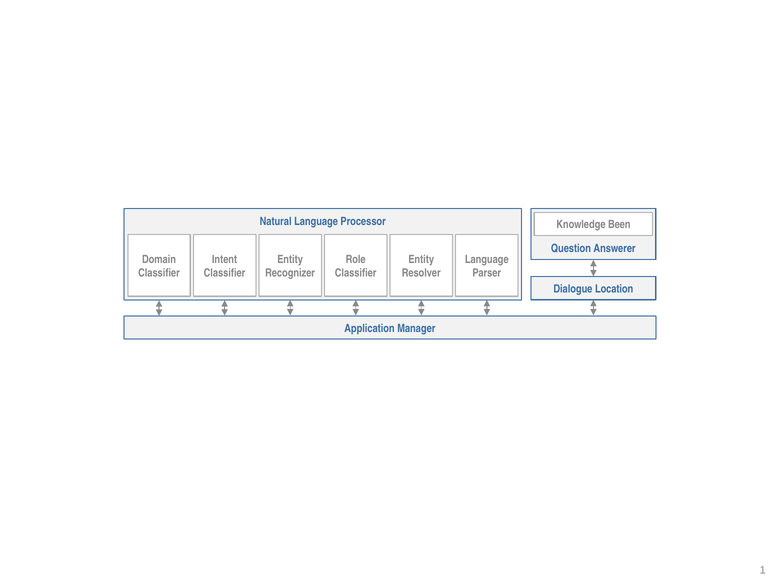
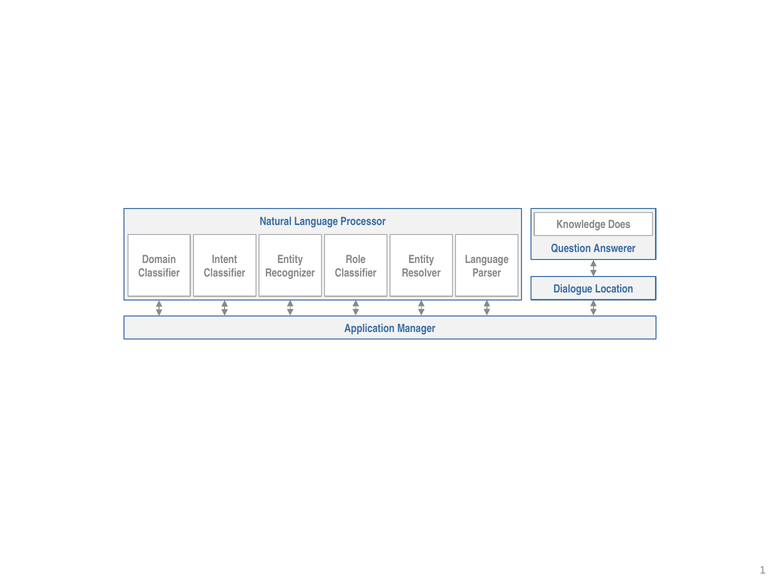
Been: Been -> Does (619, 225)
